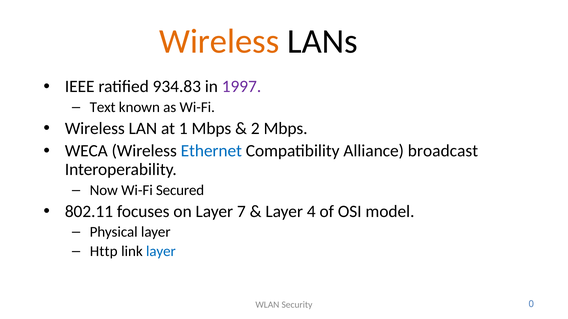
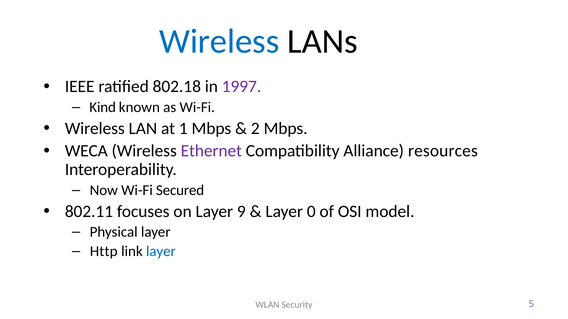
Wireless colour: orange -> blue (219, 41)
934.83: 934.83 -> 802.18 (177, 87)
Text: Text -> Kind (103, 107)
Ethernet colour: blue -> purple (211, 151)
broadcast: broadcast -> resources (443, 151)
7: 7 -> 9 (241, 212)
4: 4 -> 0 (311, 212)
0: 0 -> 5 (531, 305)
